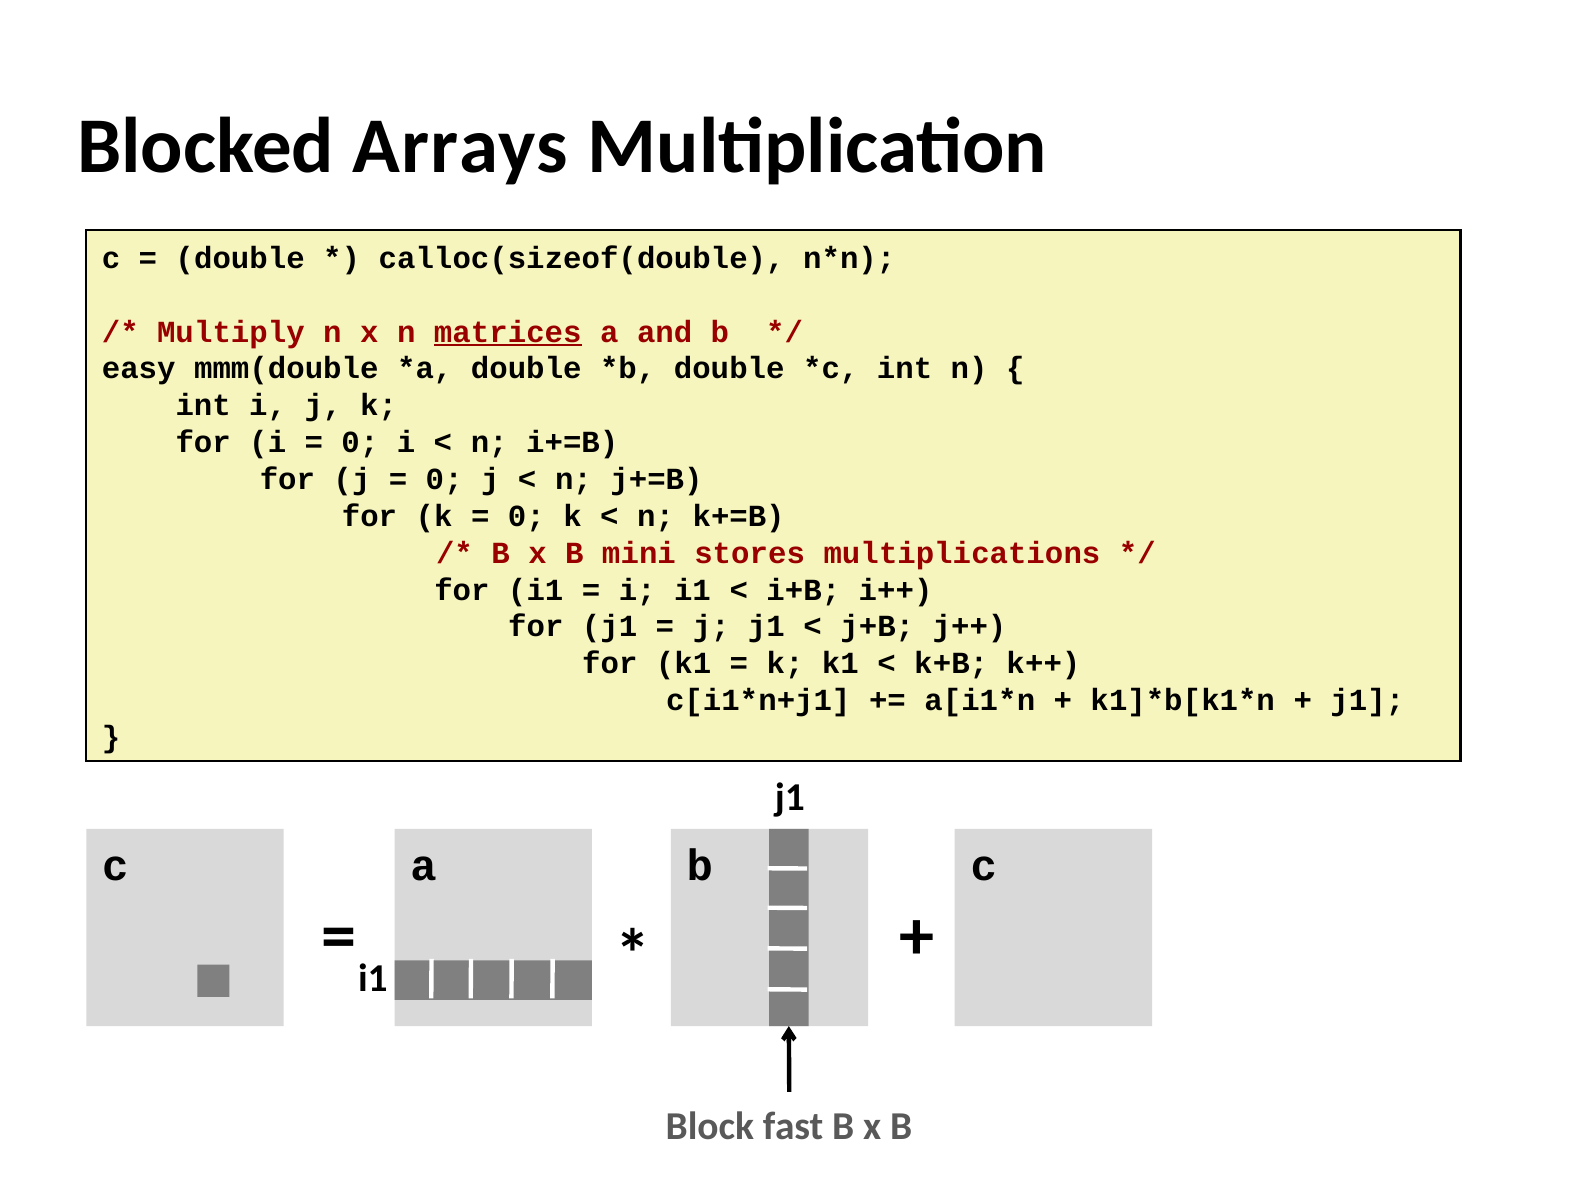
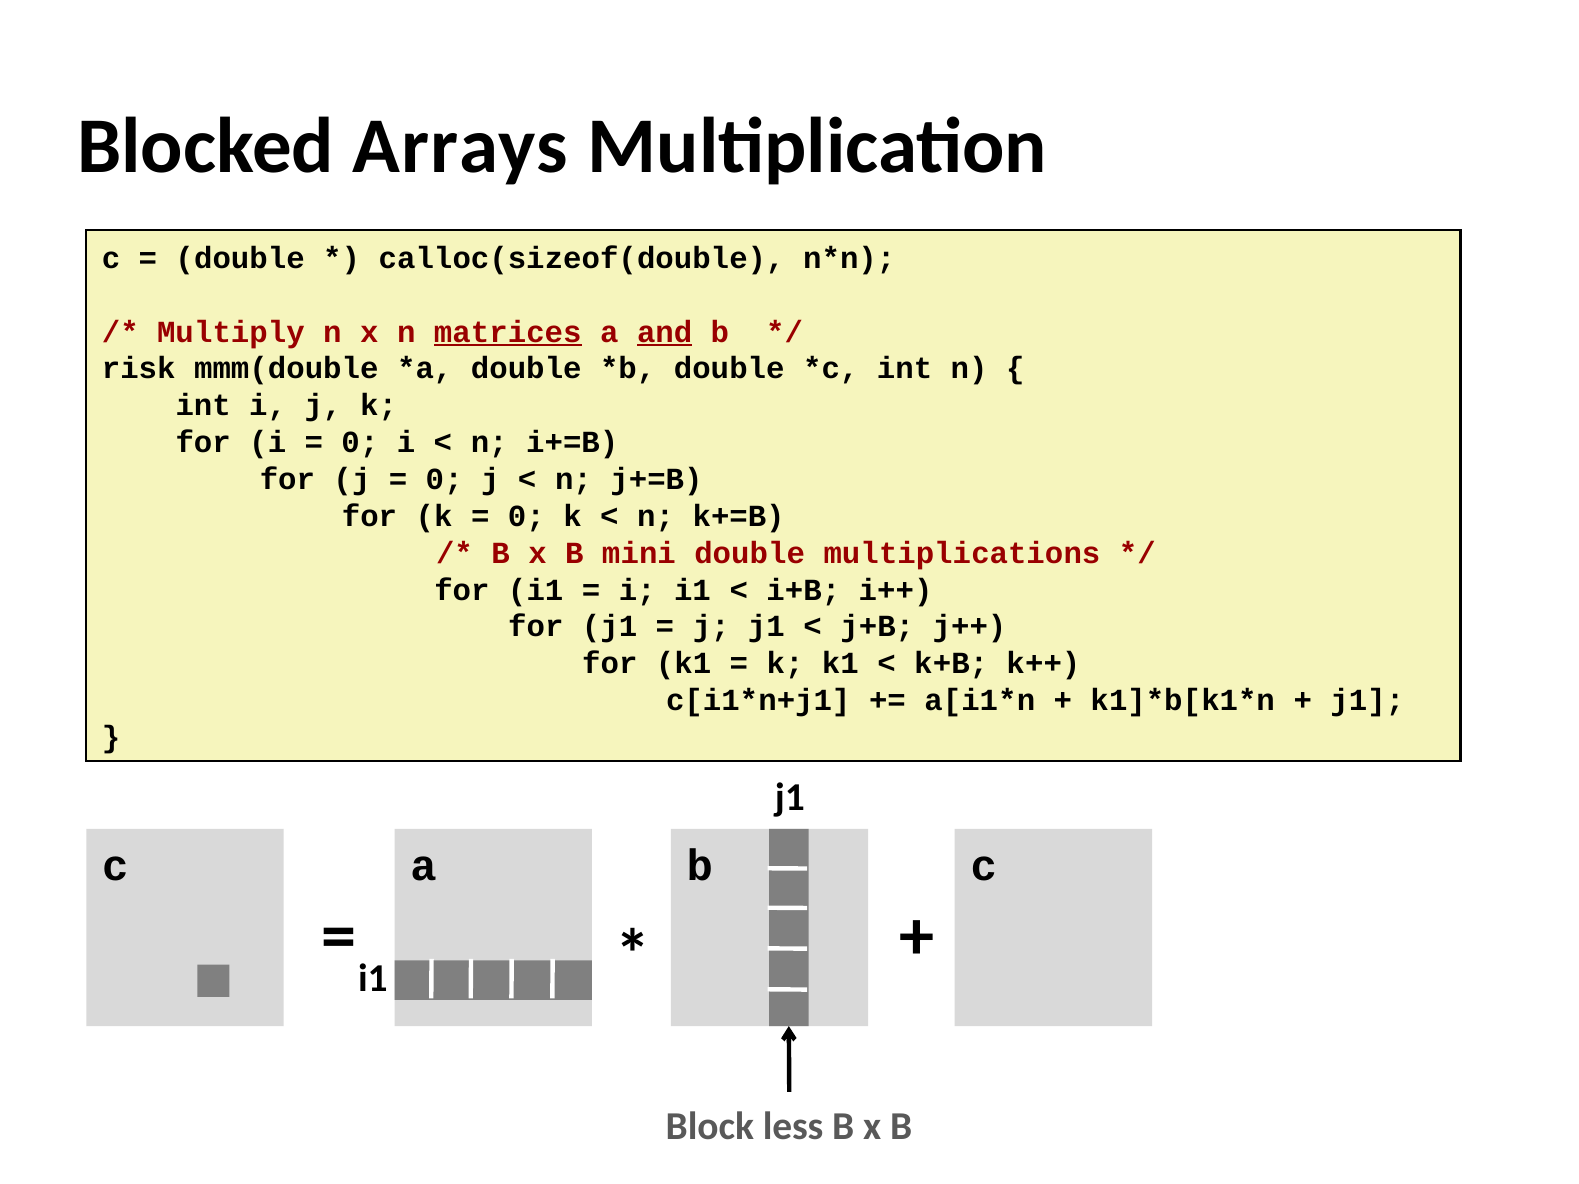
and underline: none -> present (665, 332)
easy: easy -> risk (139, 369)
mini stores: stores -> double (750, 553)
fast: fast -> less (793, 1126)
